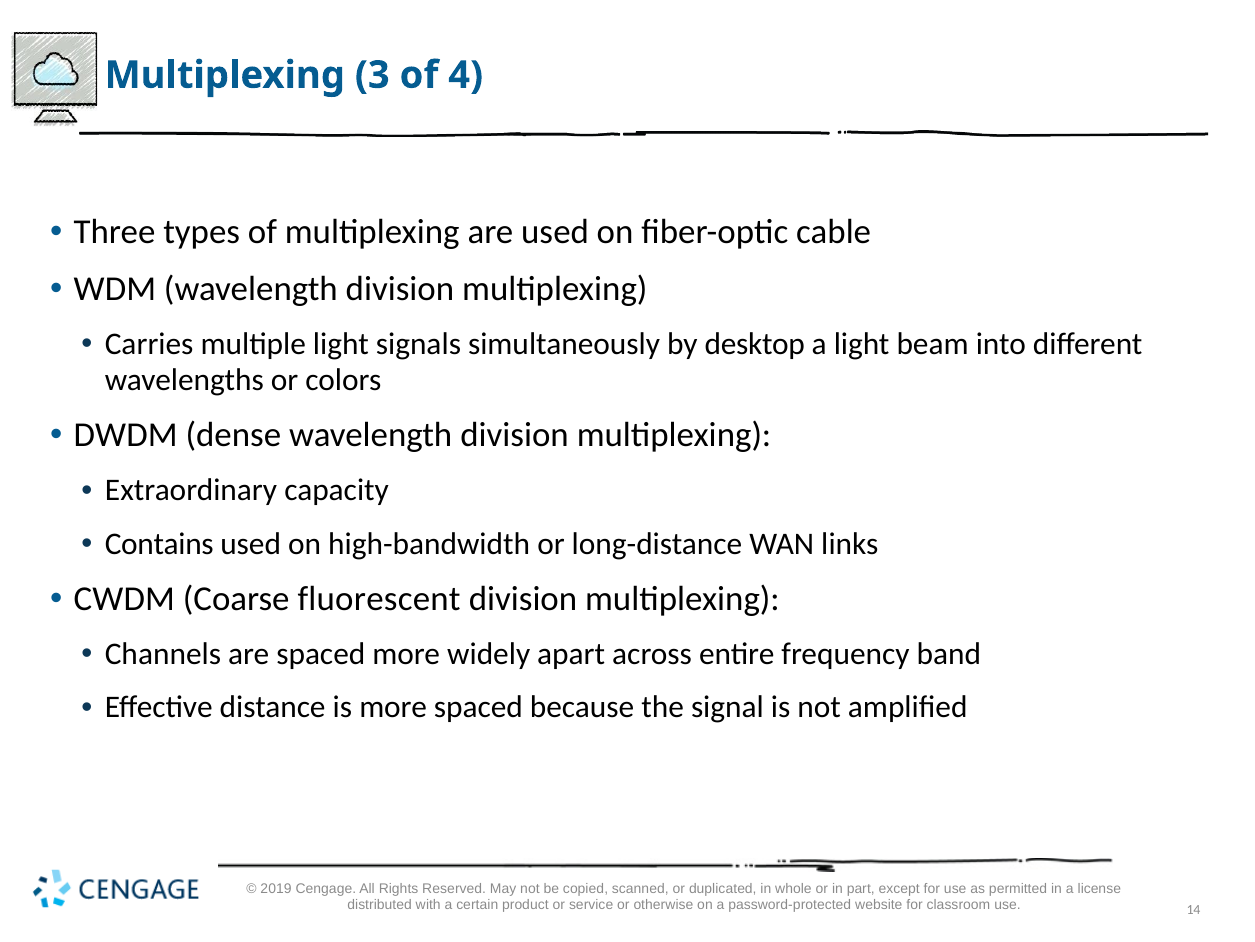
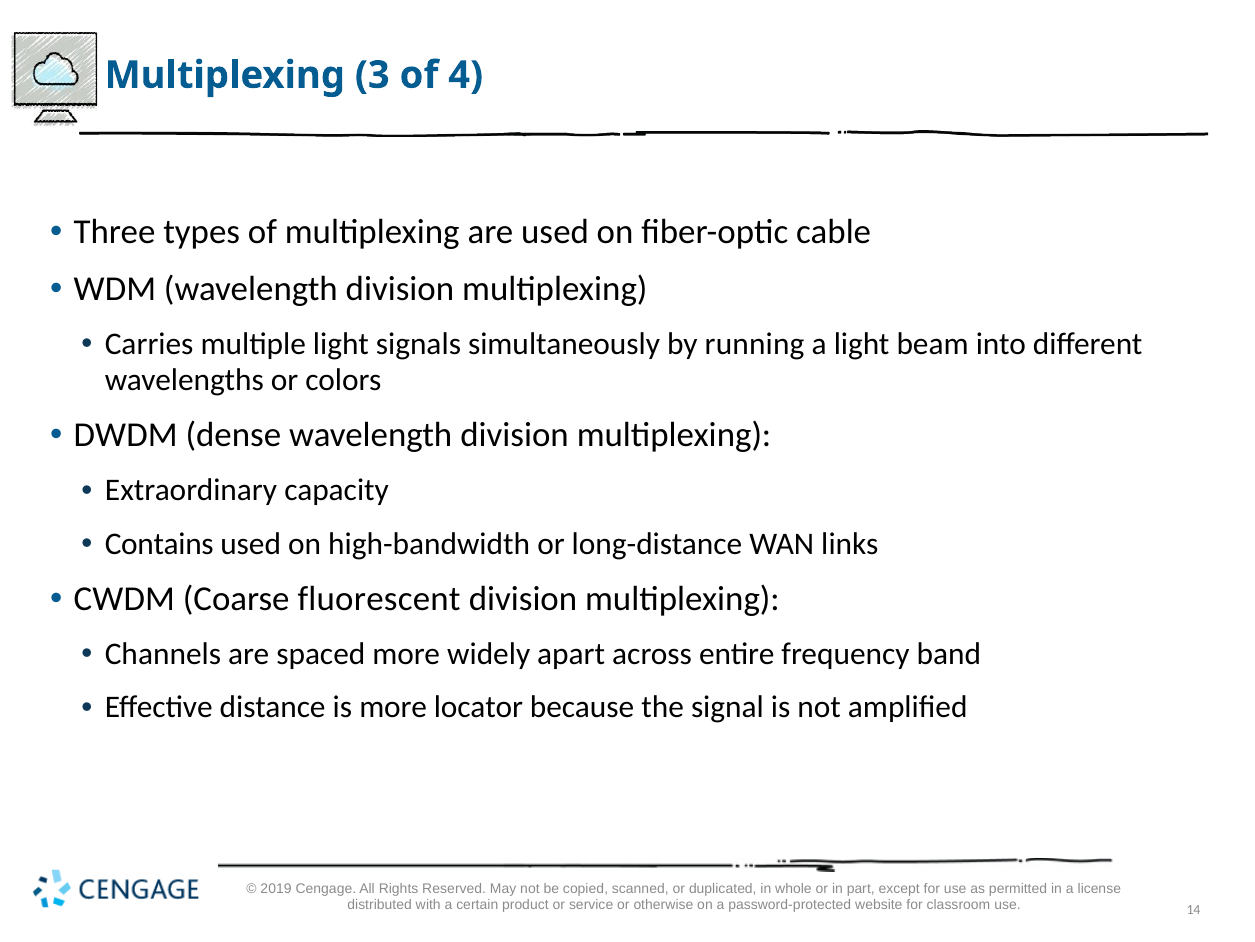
desktop: desktop -> running (755, 344)
more spaced: spaced -> locator (478, 707)
